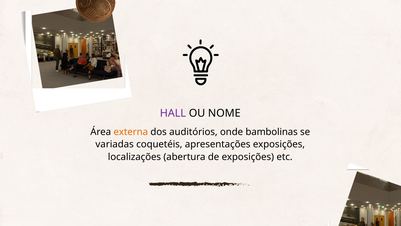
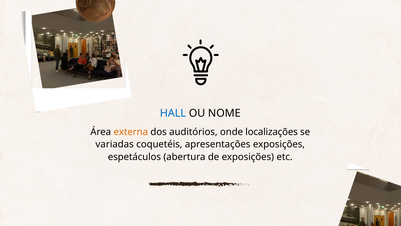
HALL colour: purple -> blue (173, 113)
bambolinas: bambolinas -> localizações (272, 132)
localizações: localizações -> espetáculos (134, 157)
